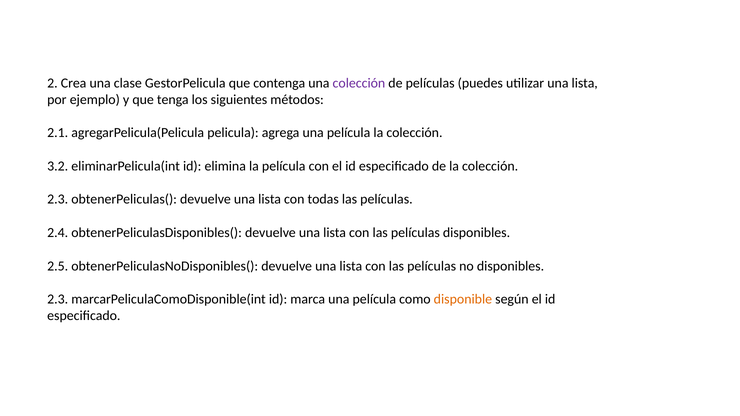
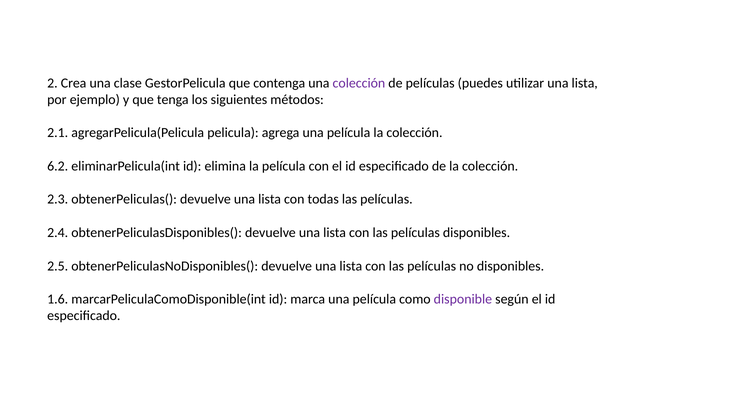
3.2: 3.2 -> 6.2 (58, 166)
2.3: 2.3 -> 1.6 (58, 299)
disponible colour: orange -> purple (463, 299)
